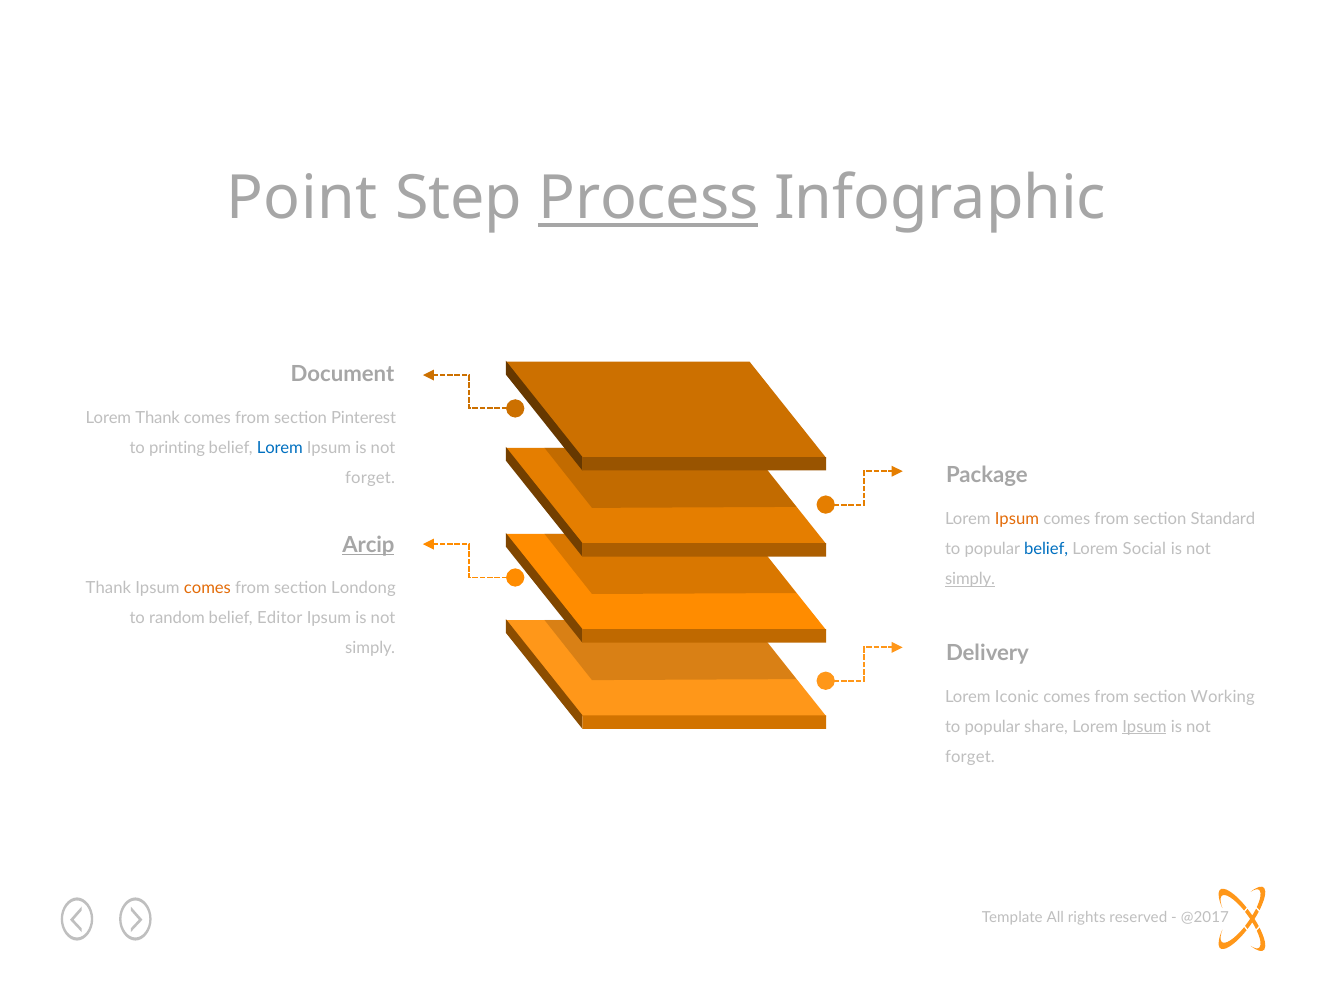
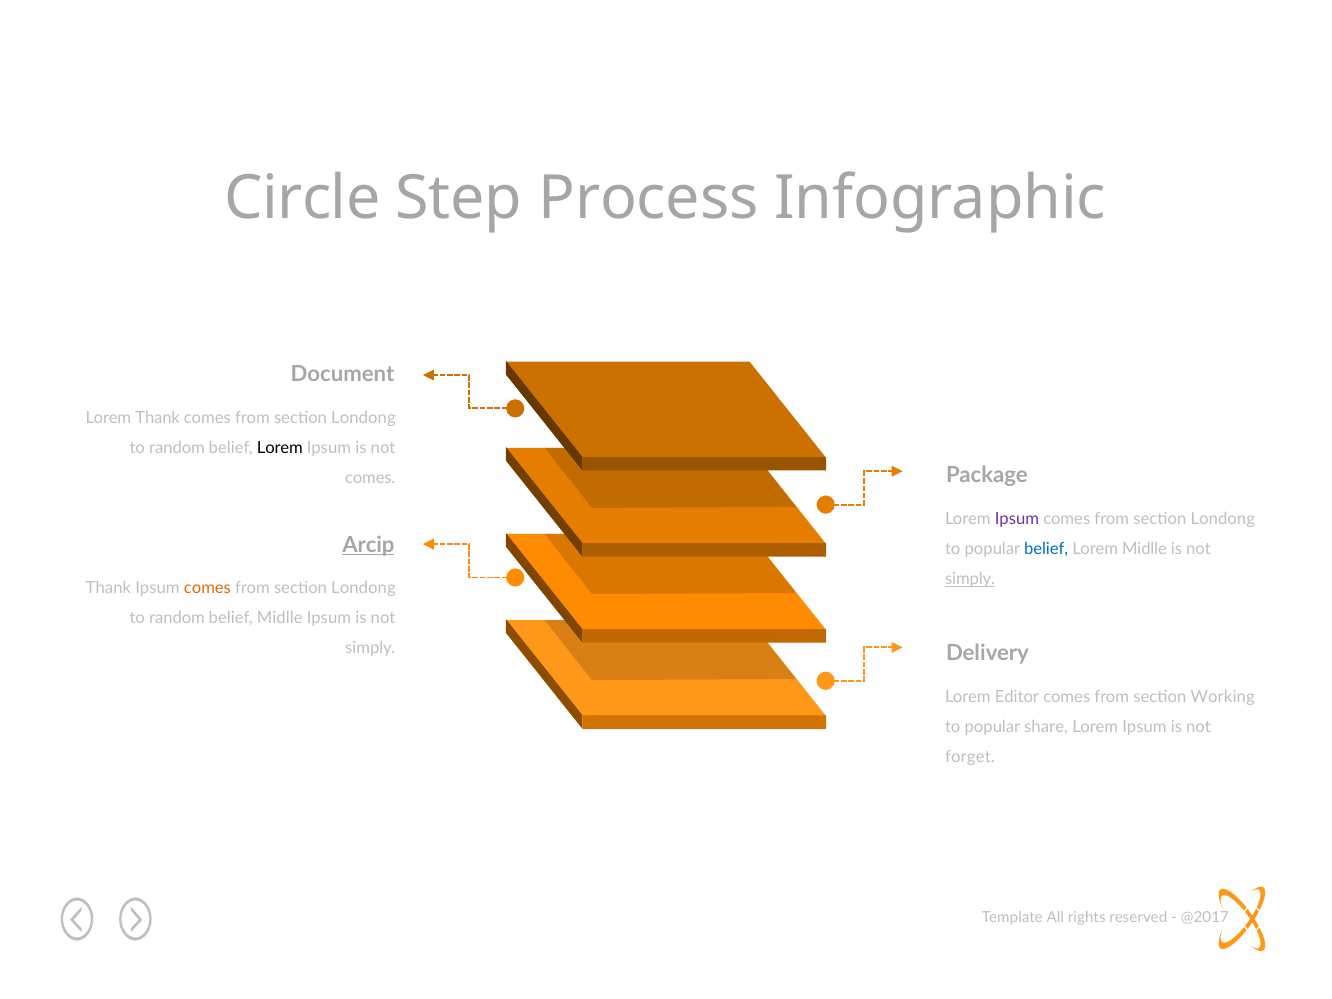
Point: Point -> Circle (303, 199)
Process underline: present -> none (648, 199)
Pinterest: Pinterest -> Londong (363, 418)
printing: printing -> random (177, 448)
Lorem colour: blue -> black (280, 448)
forget: forget -> comes (370, 478)
Ipsum colour: orange -> purple (1017, 519)
Standard: Standard -> Londong (1223, 519)
Lorem Social: Social -> Midlle (1144, 549)
belief Editor: Editor -> Midlle (280, 618)
Iconic: Iconic -> Editor (1017, 697)
Ipsum underline: present -> none (1144, 727)
